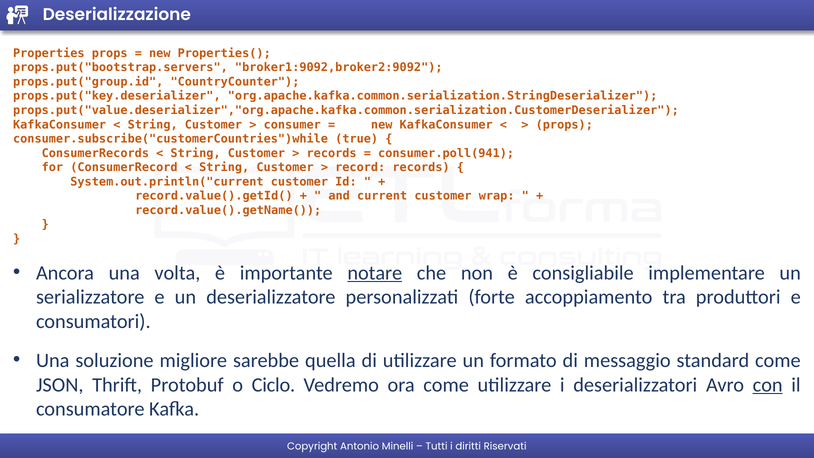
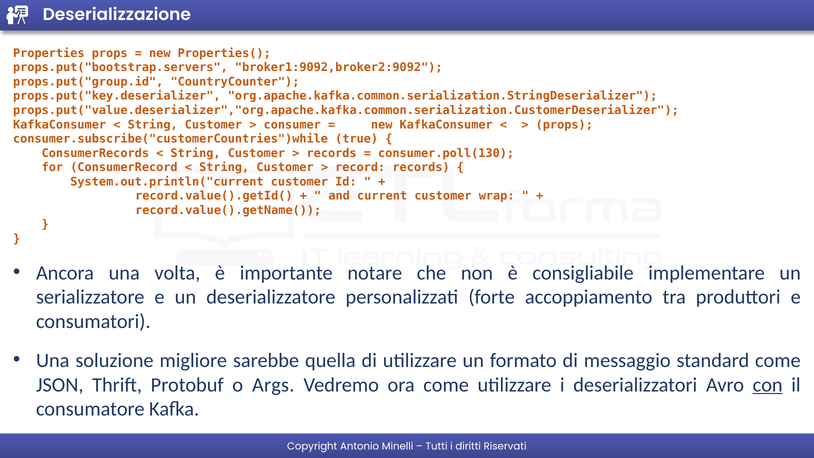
consumer.poll(941: consumer.poll(941 -> consumer.poll(130 (446, 153)
notare underline: present -> none (375, 273)
Ciclo: Ciclo -> Args (273, 385)
